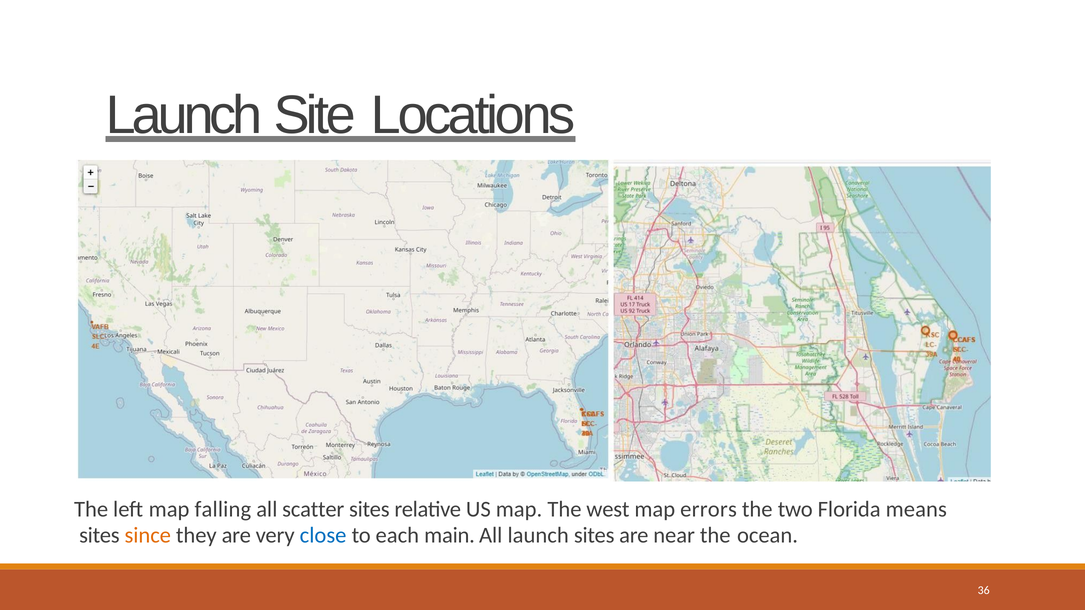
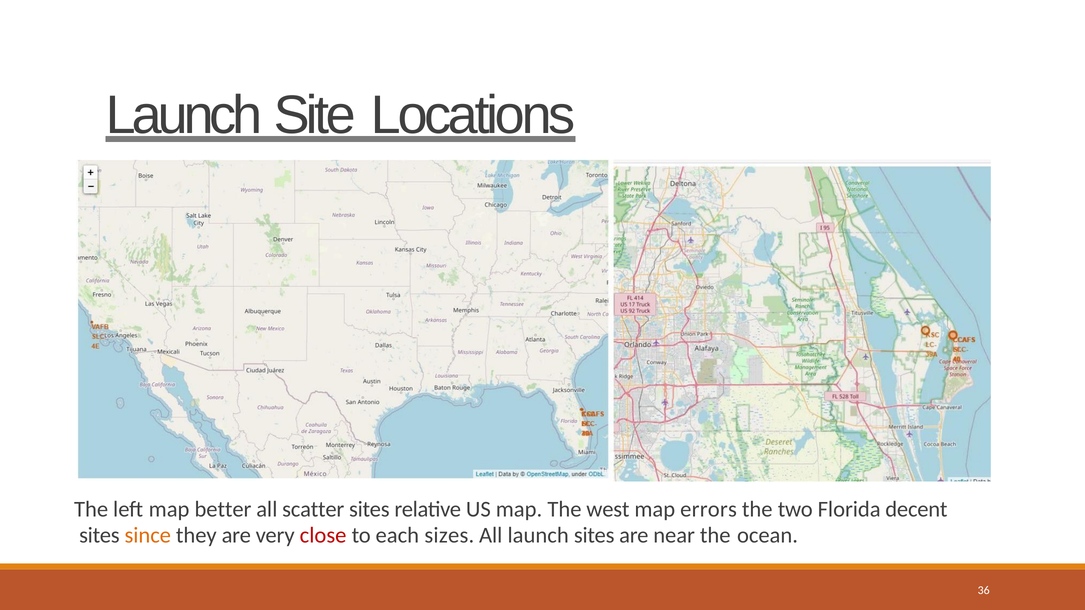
falling: falling -> better (223, 510)
means: means -> decent (916, 510)
close colour: blue -> red (323, 535)
main: main -> sizes (449, 535)
